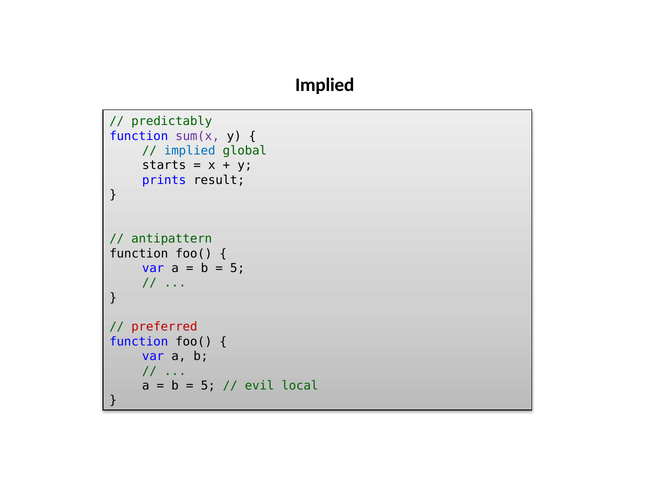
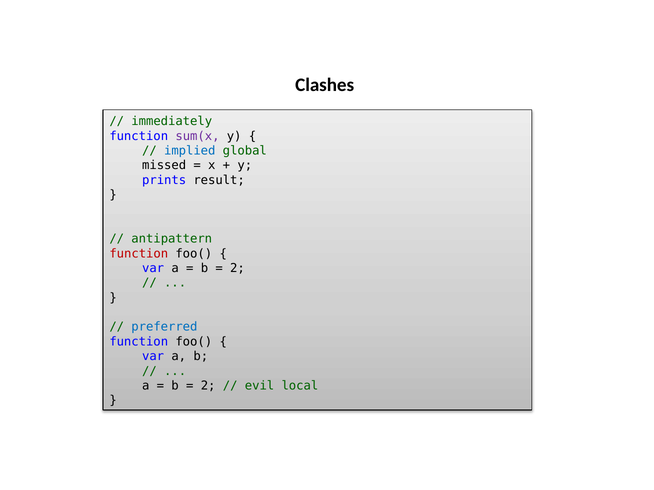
Implied: Implied -> Clashes (325, 85)
predictably: predictably -> immediately (172, 121)
starts: starts -> missed (164, 166)
function colour: black -> red (139, 254)
5: 5 -> 2 (237, 268)
preferred colour: red -> blue (164, 327)
5: 5 -> 2 (208, 386)
